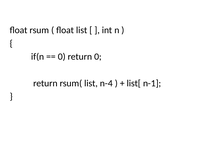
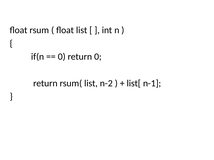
n-4: n-4 -> n-2 (106, 84)
